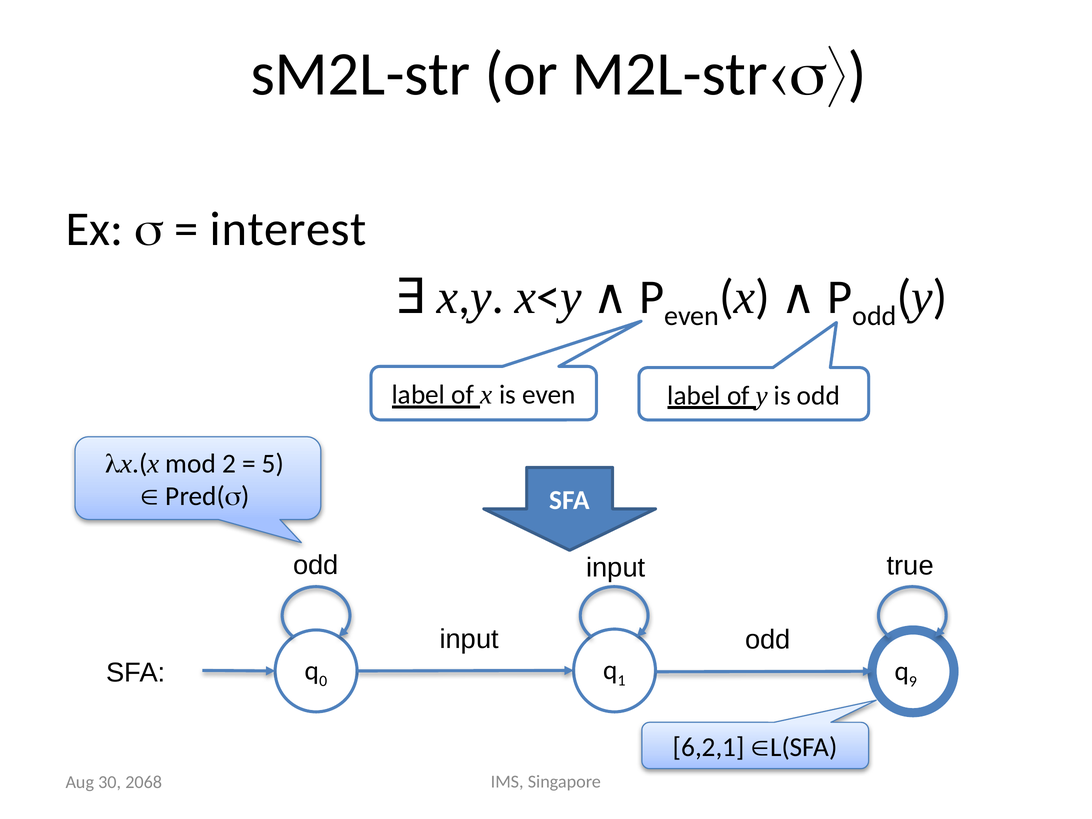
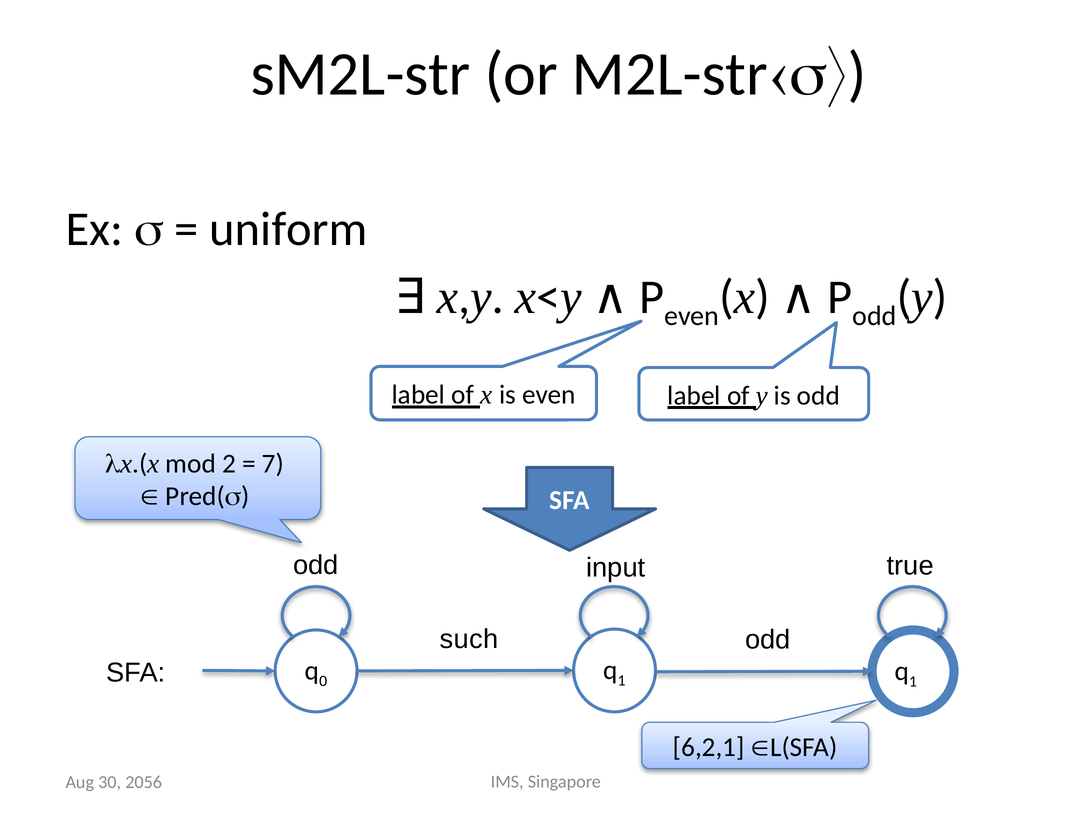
interest: interest -> uniform (288, 229)
5: 5 -> 7 (273, 464)
input: input -> such (469, 639)
9: 9 -> 1 (913, 682)
2068: 2068 -> 2056 (144, 782)
